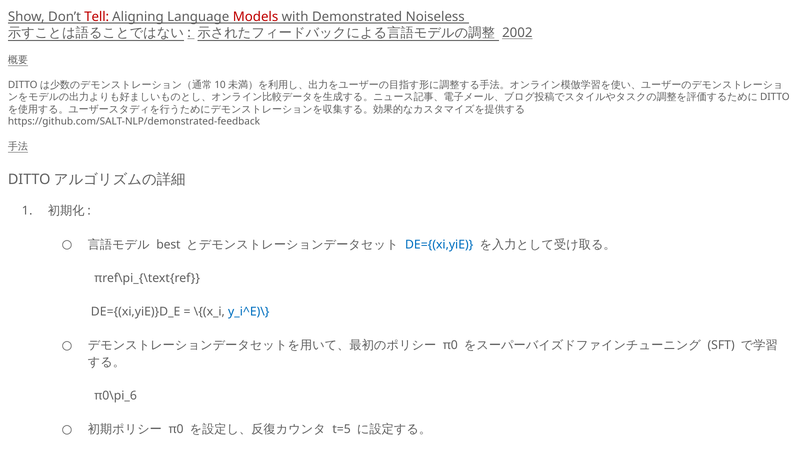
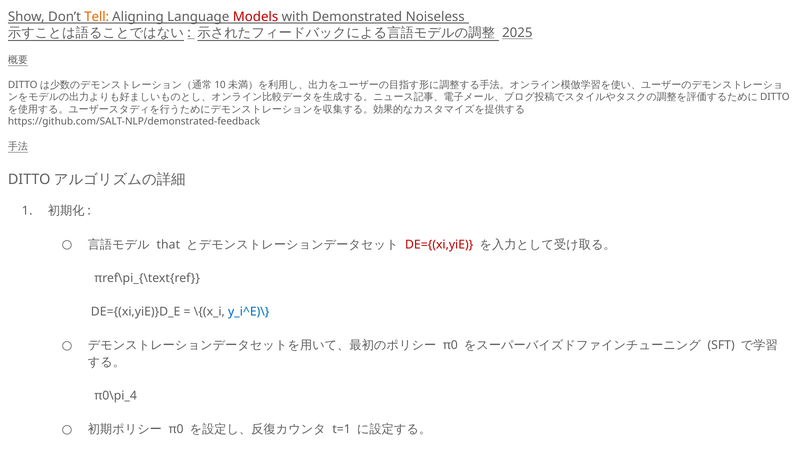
Tell colour: red -> orange (97, 17)
2002: 2002 -> 2025 (517, 33)
best: best -> that (168, 244)
DE={(xi,yiE colour: blue -> red (439, 244)
π0\pi_6: π0\pi_6 -> π0\pi_4 (116, 396)
t=5: t=5 -> t=1 (342, 429)
